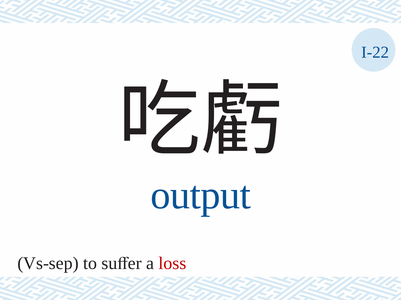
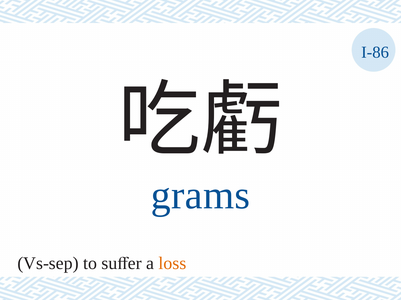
I-22: I-22 -> I-86 (375, 53)
output: output -> grams (200, 196)
loss colour: red -> orange (173, 264)
